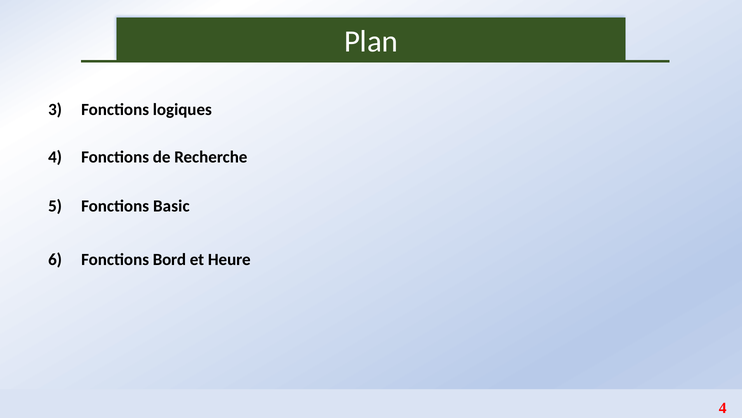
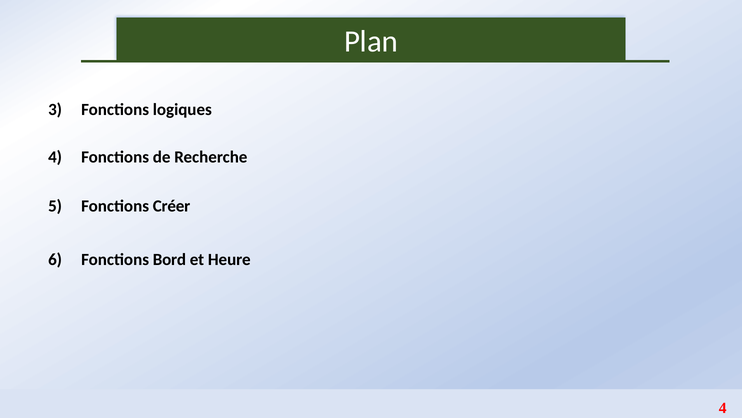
Basic: Basic -> Créer (172, 206)
